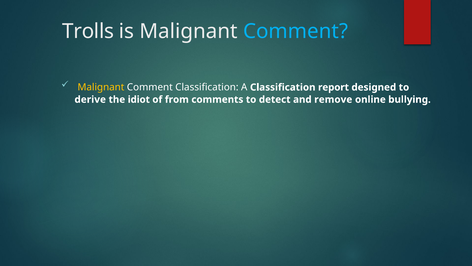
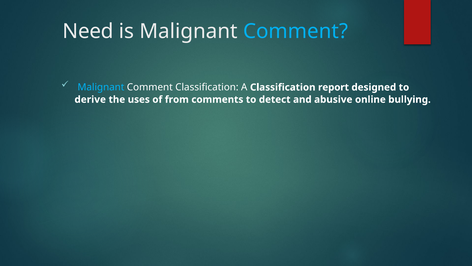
Trolls: Trolls -> Need (88, 31)
Malignant colour: yellow -> light blue (101, 87)
idiot: idiot -> uses (139, 99)
remove: remove -> abusive (333, 99)
